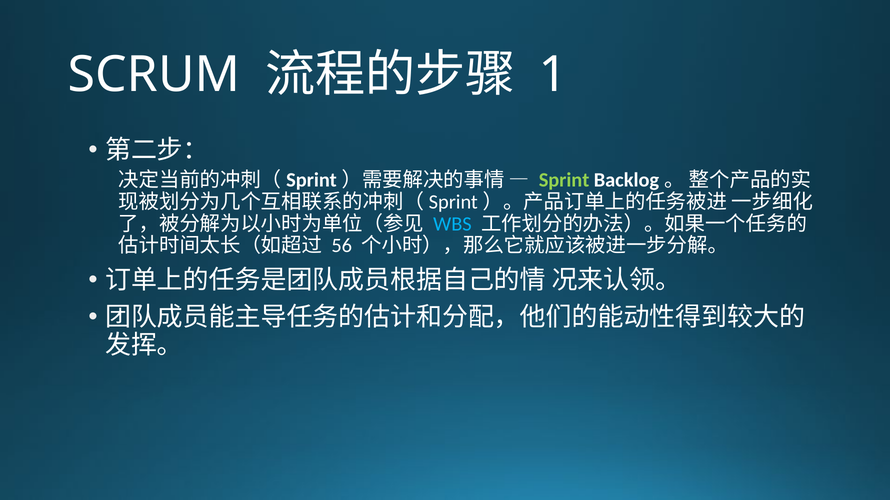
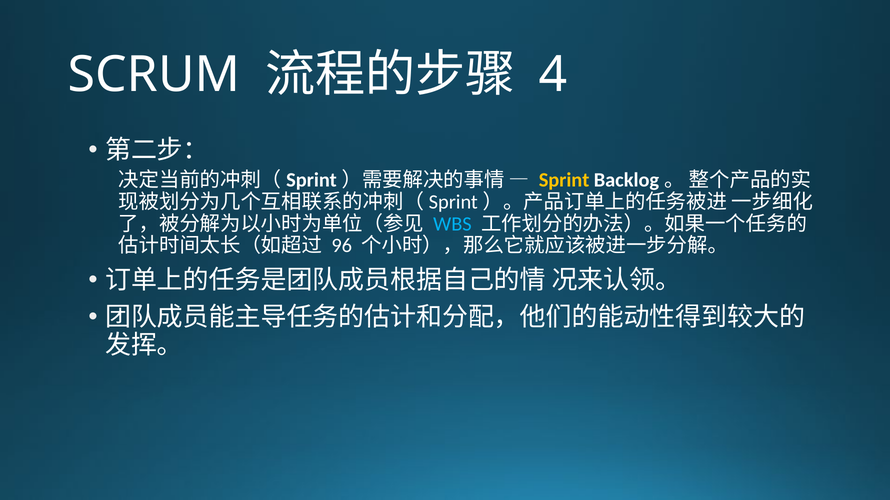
1: 1 -> 4 (553, 75)
Sprint colour: light green -> yellow (564, 180)
56: 56 -> 96 (342, 246)
